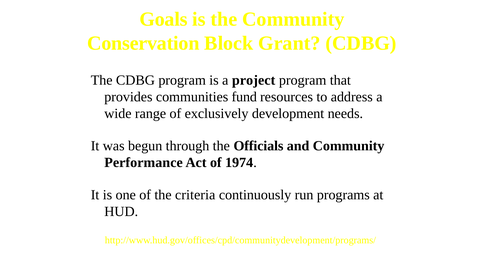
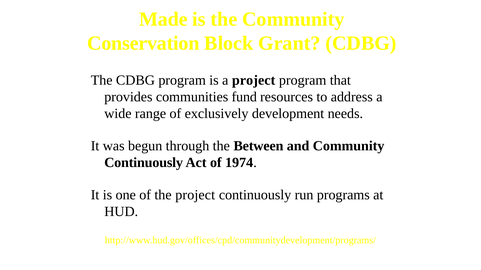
Goals: Goals -> Made (163, 19)
Officials: Officials -> Between (258, 146)
Performance: Performance -> Continuously (144, 163)
the criteria: criteria -> project (195, 195)
